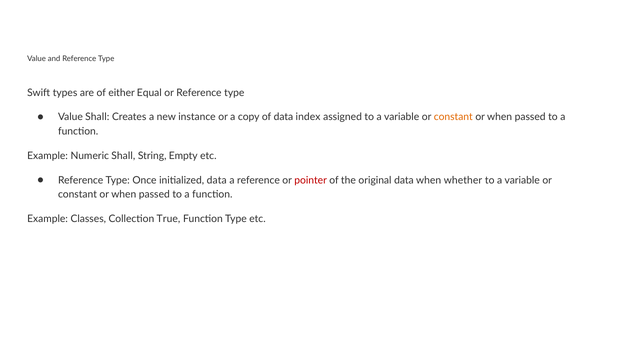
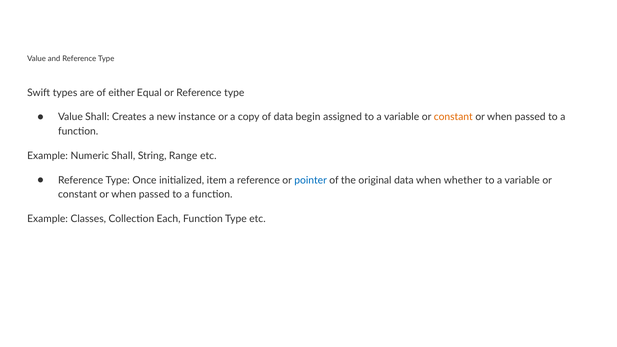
index: index -> begin (308, 117)
Empty: Empty -> Range (183, 156)
initialized data: data -> item (217, 180)
pointer colour: red -> blue (311, 180)
True: True -> Each (169, 219)
